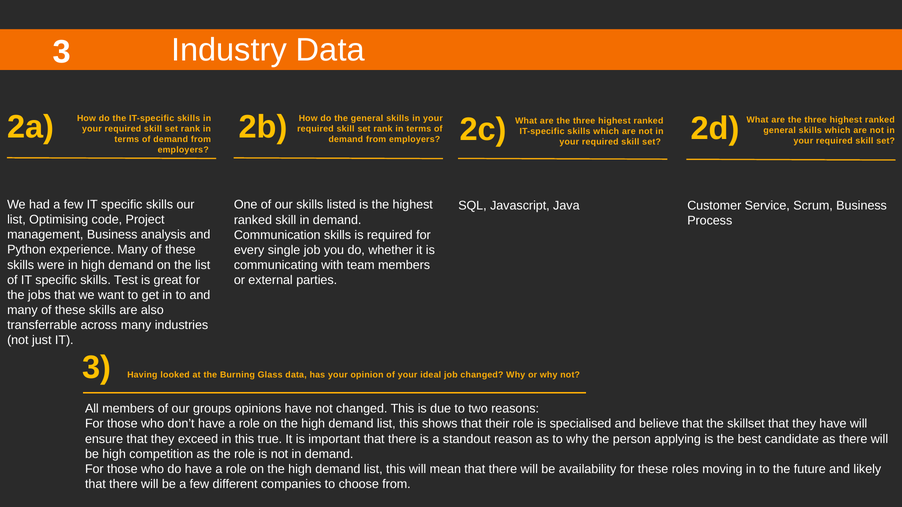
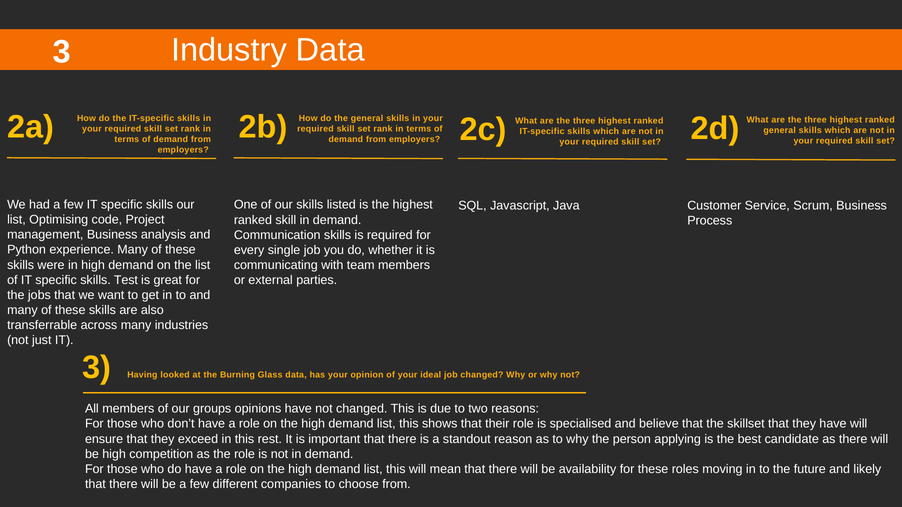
true: true -> rest (270, 439)
